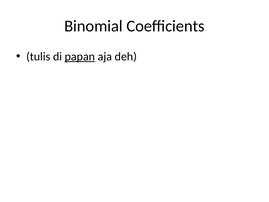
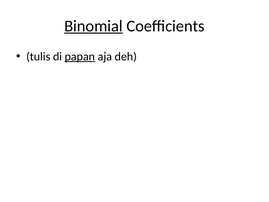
Binomial underline: none -> present (94, 26)
